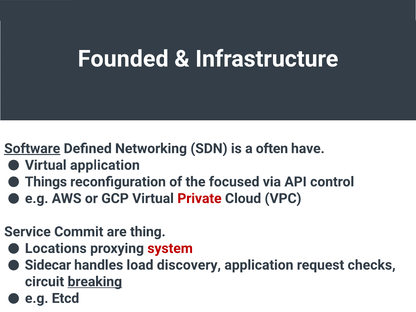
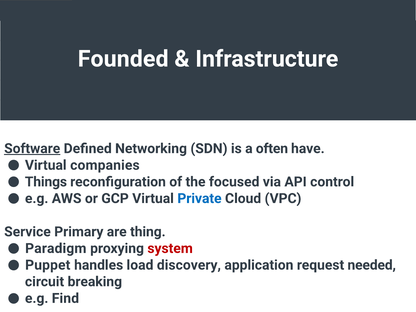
Virtual application: application -> companies (105, 165)
Private colour: red -> blue (199, 198)
Commit: Commit -> Primary (79, 232)
Locations: Locations -> Paradigm (56, 248)
Sidecar: Sidecar -> Puppet (48, 265)
checks: checks -> needed (372, 265)
breaking underline: present -> none (95, 282)
Etcd: Etcd -> Find (65, 298)
